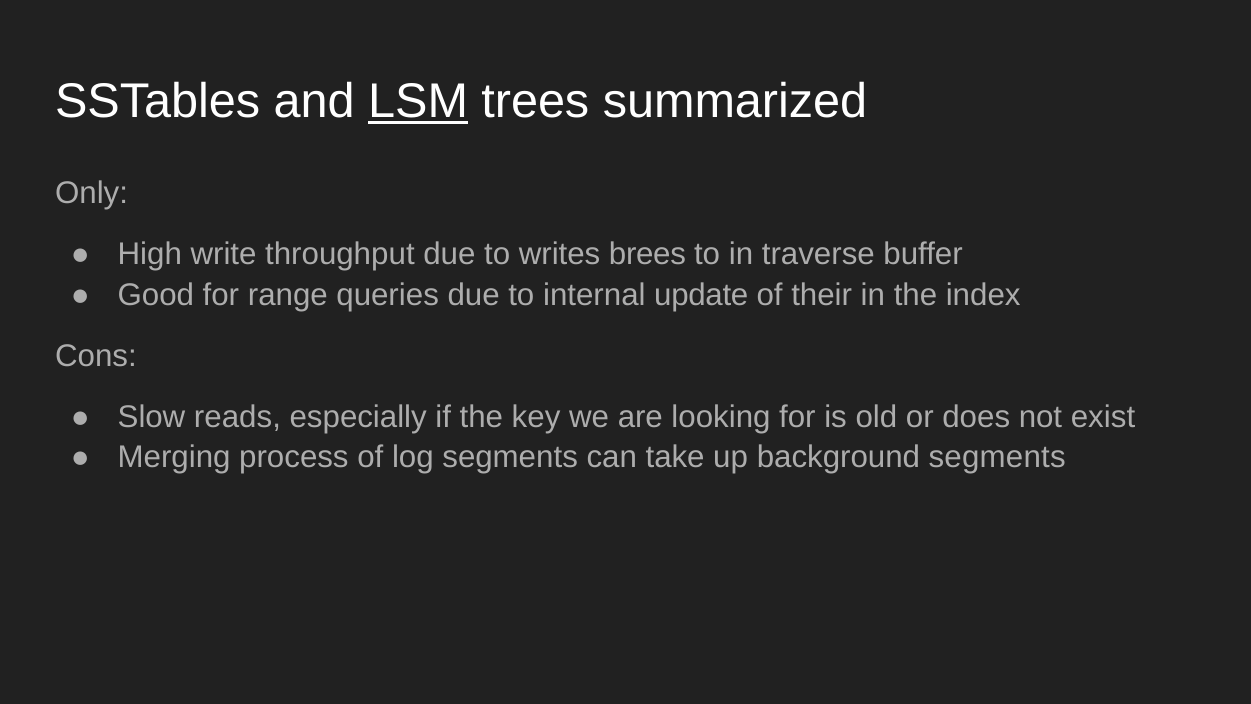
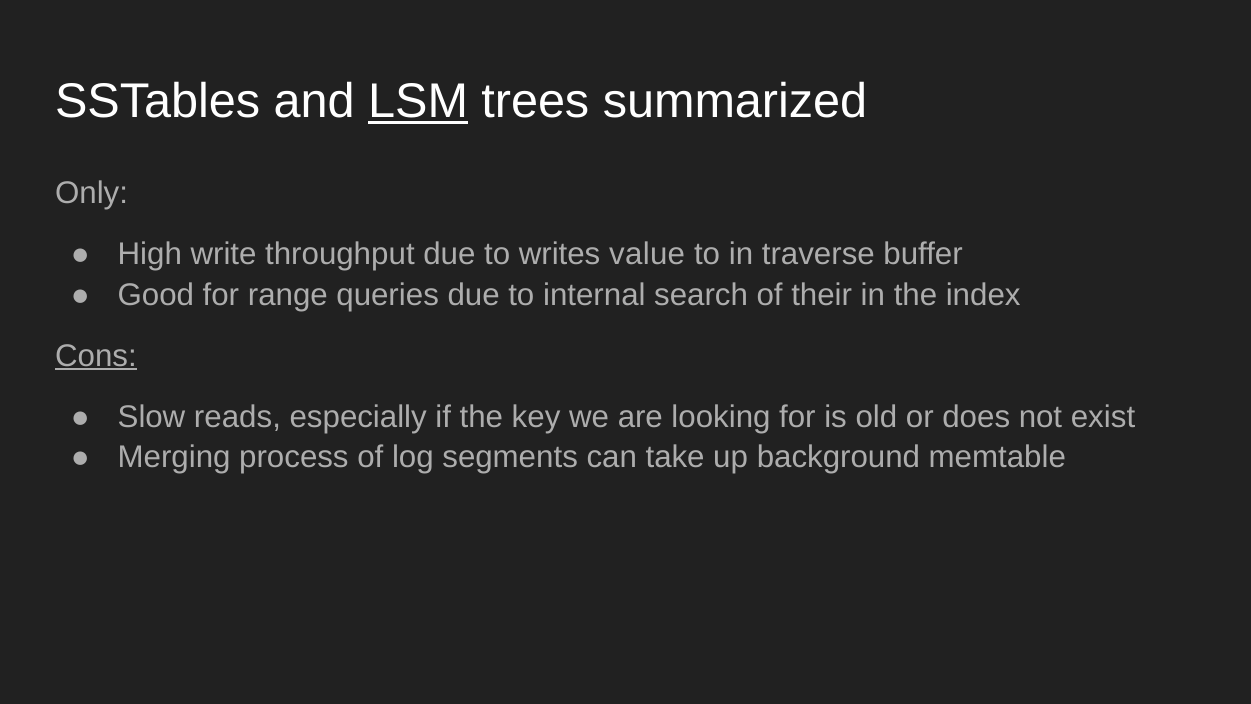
brees: brees -> value (647, 255)
update: update -> search (701, 295)
Cons underline: none -> present (96, 356)
background segments: segments -> memtable (997, 457)
